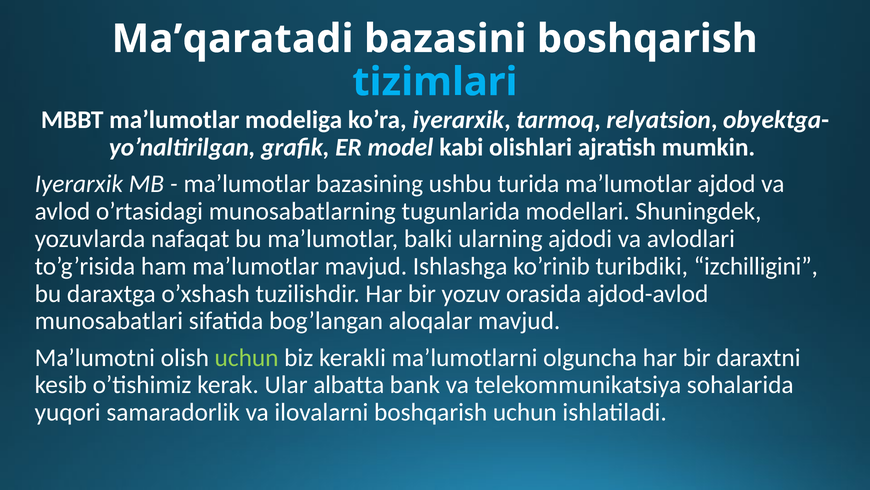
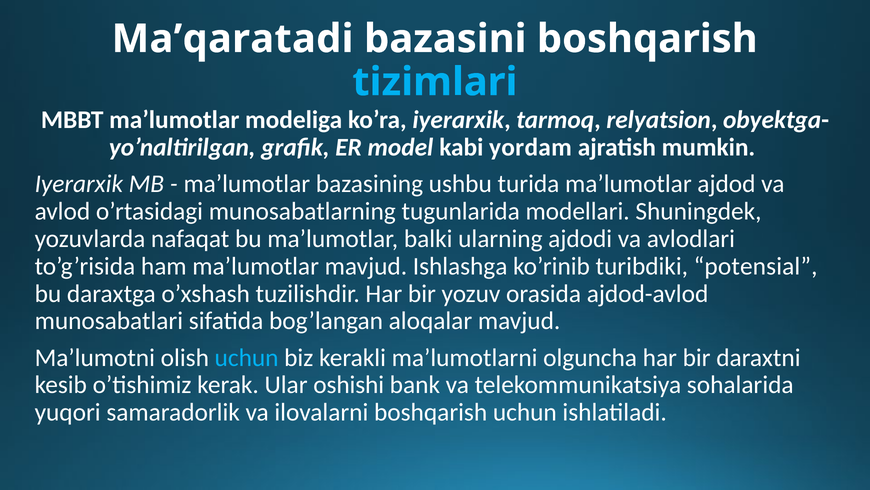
olishlari: olishlari -> yordam (530, 147)
izchilligini: izchilligini -> potensial (756, 266)
uchun colour: light green -> light blue (247, 357)
albatta: albatta -> oshishi (349, 385)
